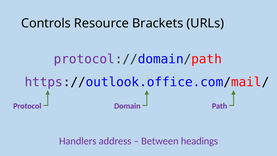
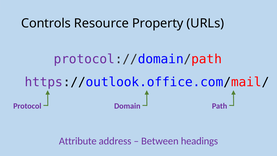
Brackets: Brackets -> Property (158, 23)
Handlers: Handlers -> Attribute (78, 141)
